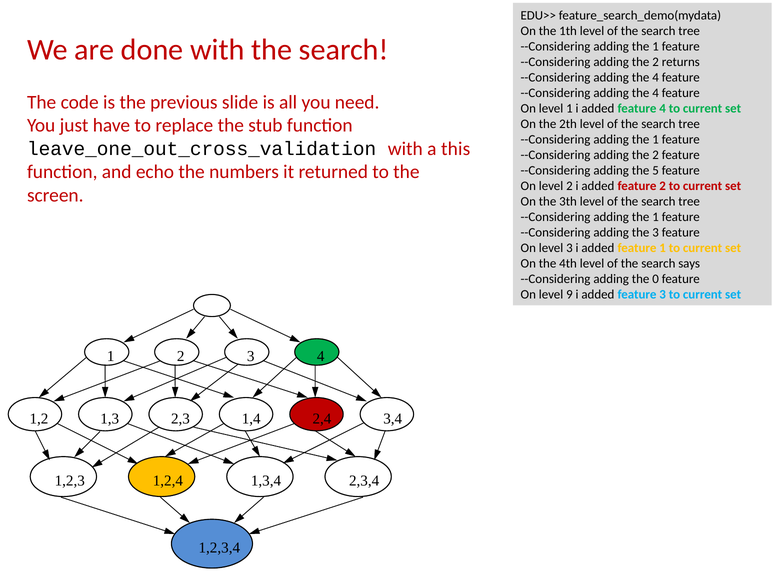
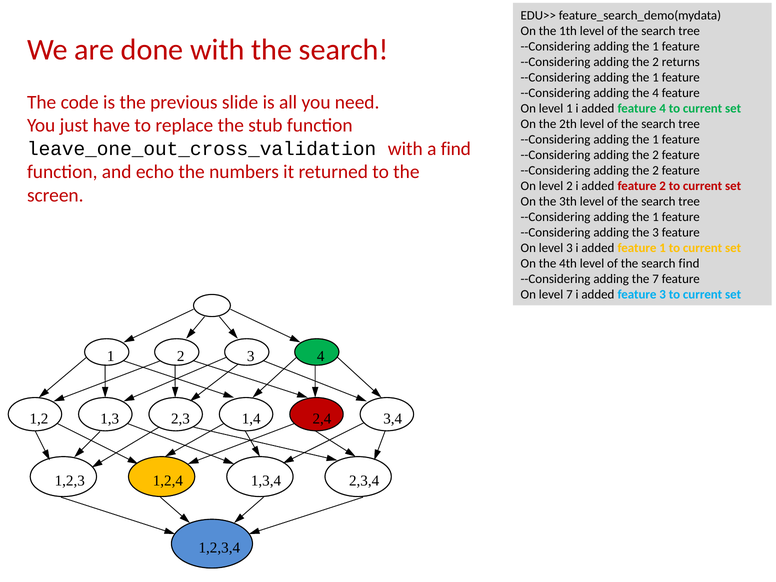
4: 4 -> 1 (656, 77)
a this: this -> find (456, 149)
5: 5 -> 2 (656, 171)
search says: says -> find (689, 264)
the 0: 0 -> 7 (656, 279)
level 9: 9 -> 7 (569, 295)
